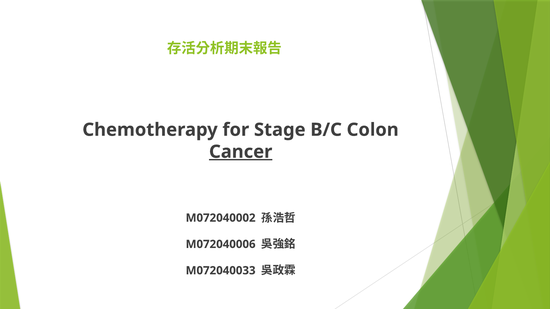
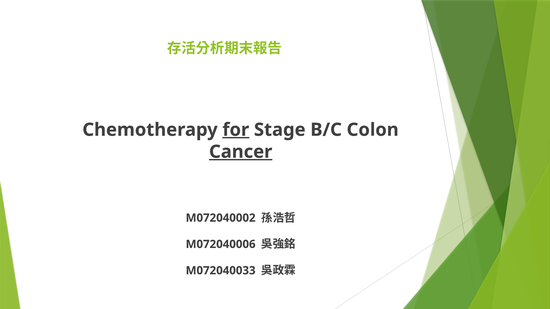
for underline: none -> present (236, 130)
